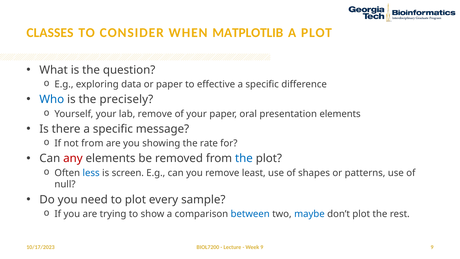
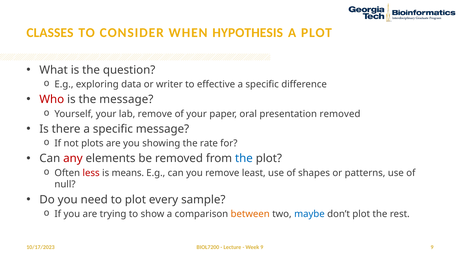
MATPLOTLIB: MATPLOTLIB -> HYPOTHESIS (248, 33)
or paper: paper -> writer (169, 84)
Who colour: blue -> red (52, 99)
the precisely: precisely -> message (126, 99)
presentation elements: elements -> removed (340, 114)
not from: from -> plots (92, 143)
less colour: blue -> red (91, 173)
screen: screen -> means (128, 173)
between colour: blue -> orange (250, 214)
